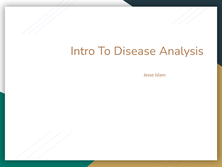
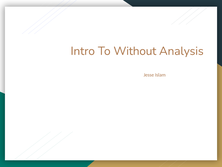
Disease: Disease -> Without (135, 51)
